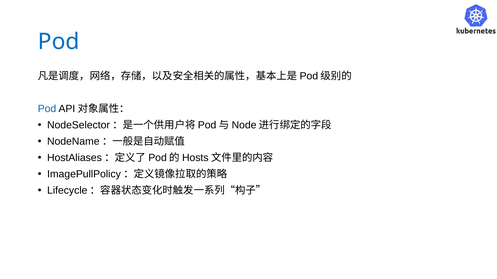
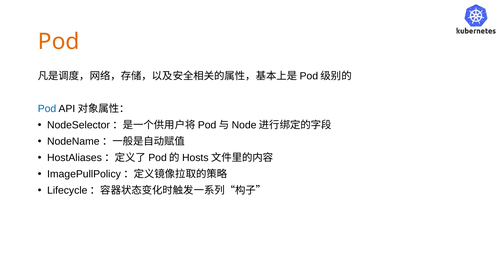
Pod colour: blue -> orange (59, 42)
